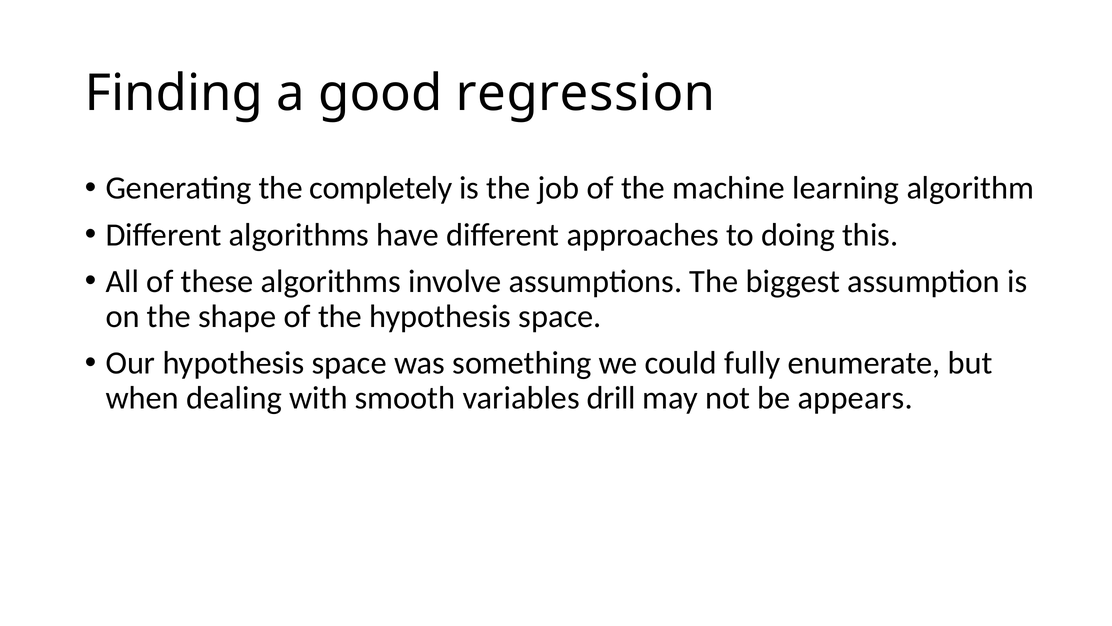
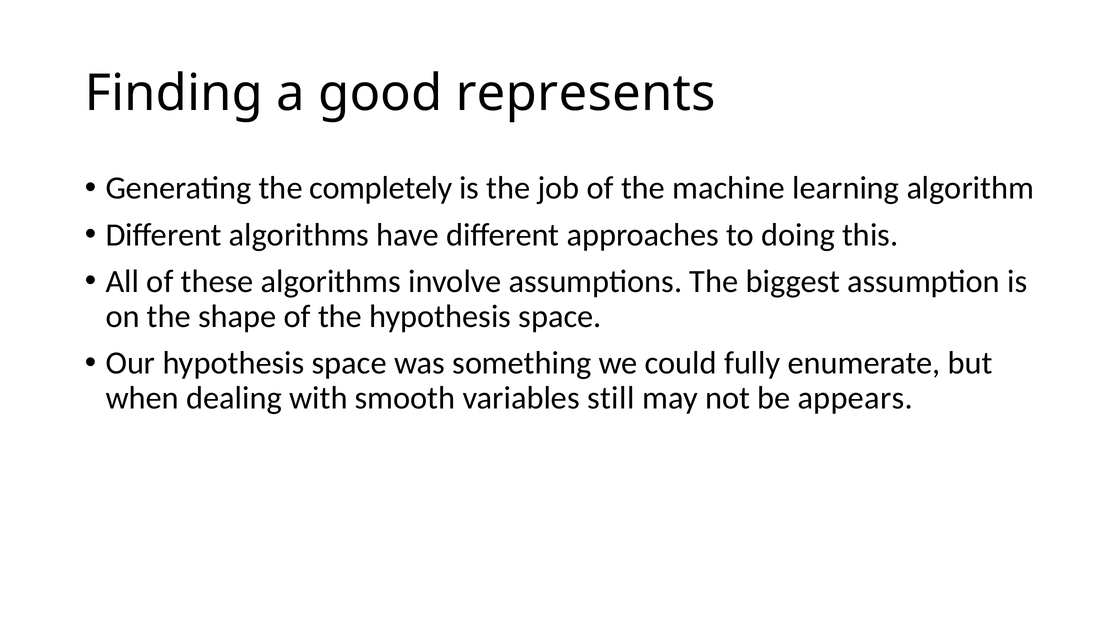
regression: regression -> represents (586, 93)
drill: drill -> still (611, 398)
